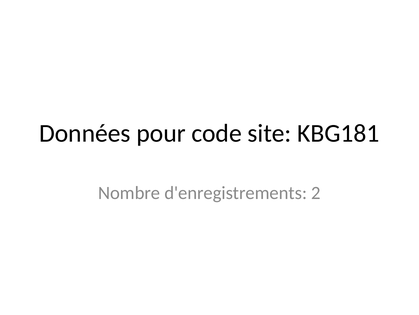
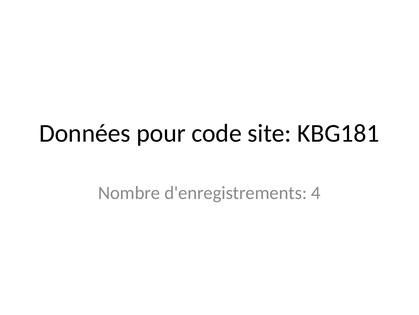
2: 2 -> 4 (316, 193)
